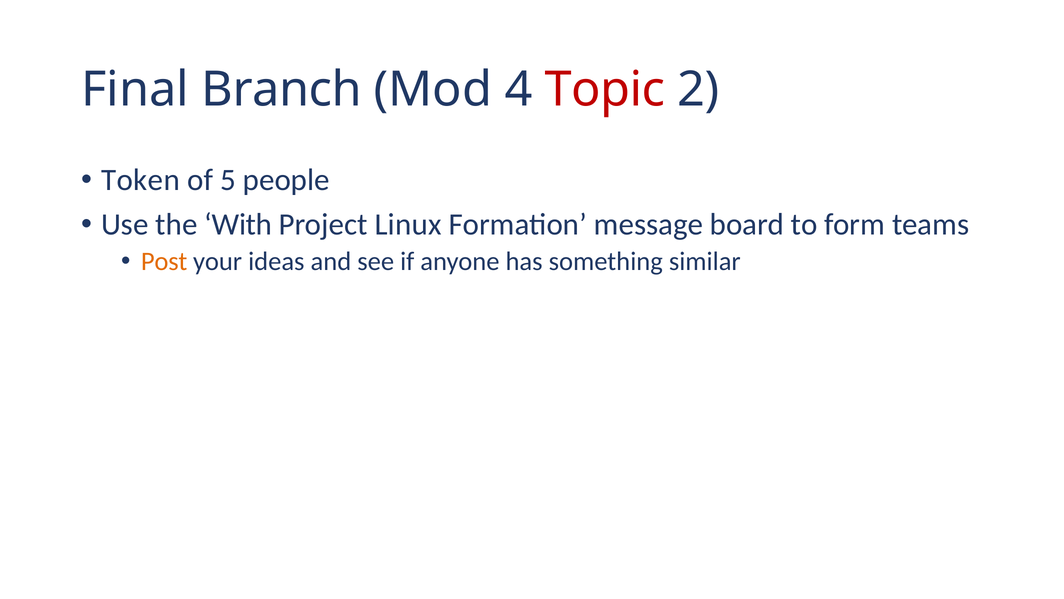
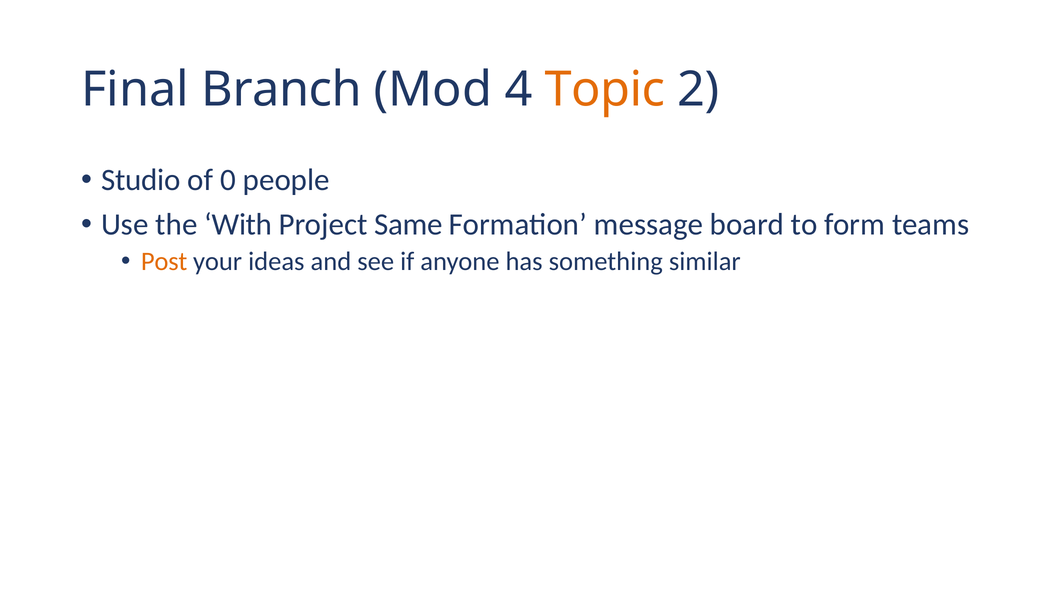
Topic colour: red -> orange (605, 89)
Token: Token -> Studio (141, 180)
5: 5 -> 0 (228, 180)
Linux: Linux -> Same (408, 225)
